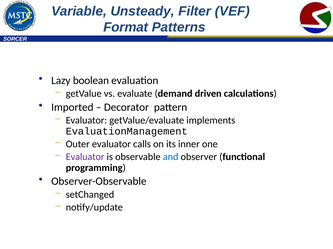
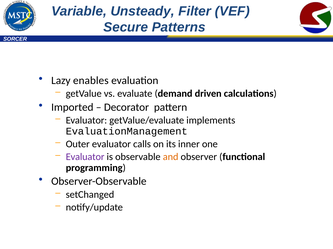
Format: Format -> Secure (126, 27)
boolean: boolean -> enables (91, 81)
and colour: blue -> orange (171, 157)
